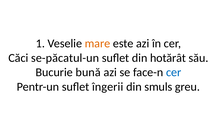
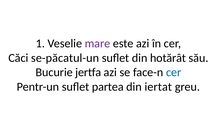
mare colour: orange -> purple (97, 43)
bună: bună -> jertfa (88, 72)
îngerii: îngerii -> partea (108, 87)
smuls: smuls -> iertat (158, 87)
